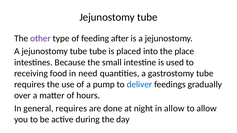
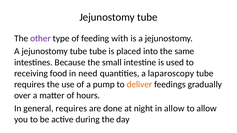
after: after -> with (120, 38)
place: place -> same (184, 51)
gastrostomy: gastrostomy -> laparoscopy (171, 74)
deliver colour: blue -> orange (139, 85)
